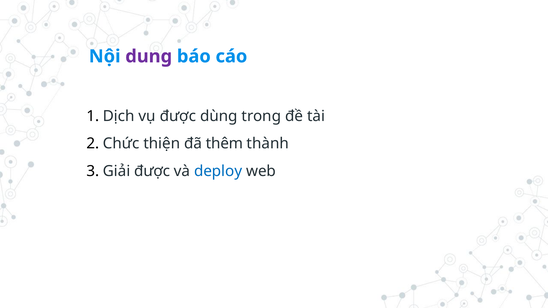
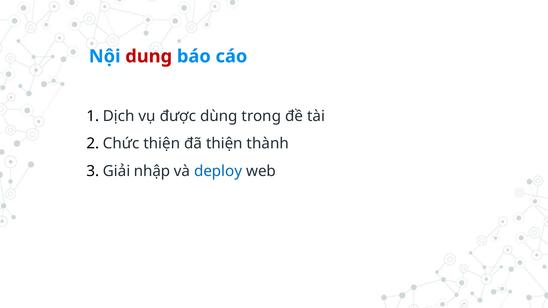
dung colour: purple -> red (149, 56)
đã thêm: thêm -> thiện (224, 144)
được: được -> nhập (152, 171)
